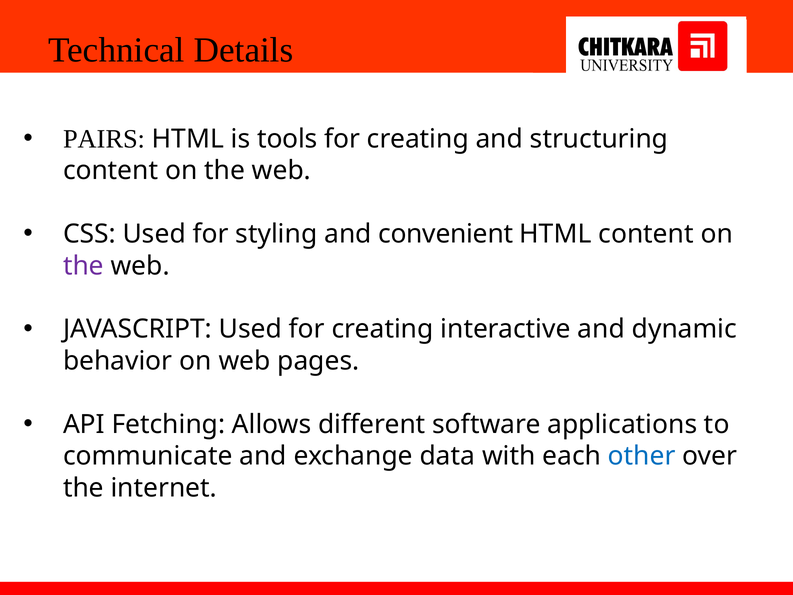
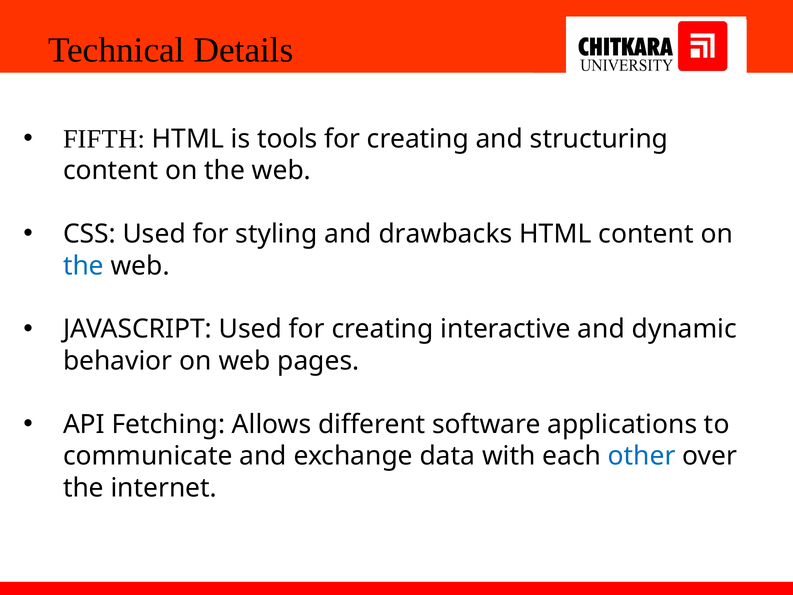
PAIRS: PAIRS -> FIFTH (104, 139)
convenient: convenient -> drawbacks (445, 234)
the colour: purple -> blue (83, 266)
